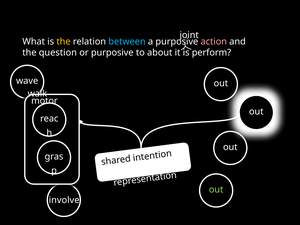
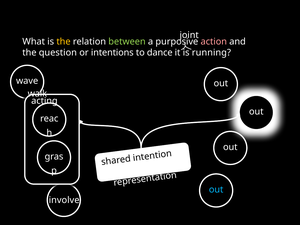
between colour: light blue -> light green (127, 42)
or purposive: purposive -> intentions (112, 53)
about: about -> dance (160, 53)
perform: perform -> running (211, 53)
motor: motor -> acting (44, 101)
out colour: light green -> light blue (216, 190)
